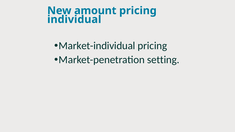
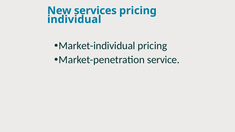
amount: amount -> services (95, 11)
setting: setting -> service (163, 60)
